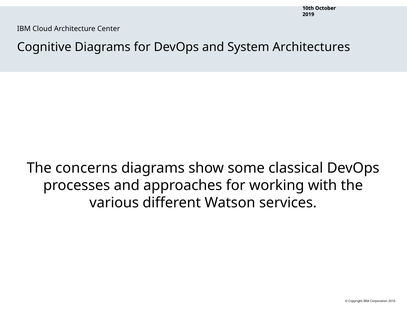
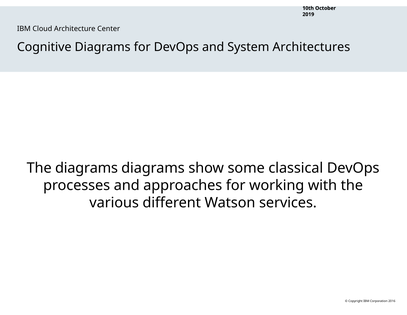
The concerns: concerns -> diagrams (87, 168)
